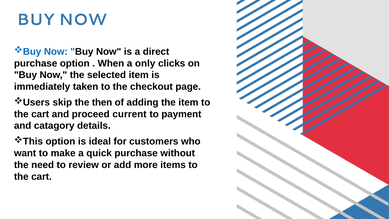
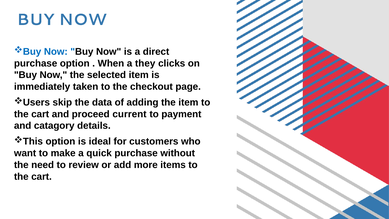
only: only -> they (145, 63)
then: then -> data (102, 102)
